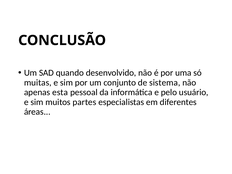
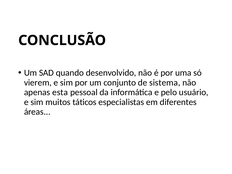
muitas: muitas -> vierem (38, 83)
partes: partes -> táticos (84, 102)
